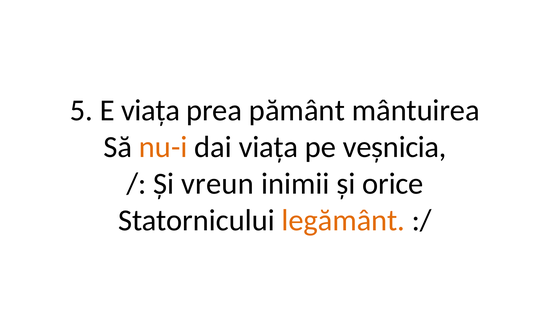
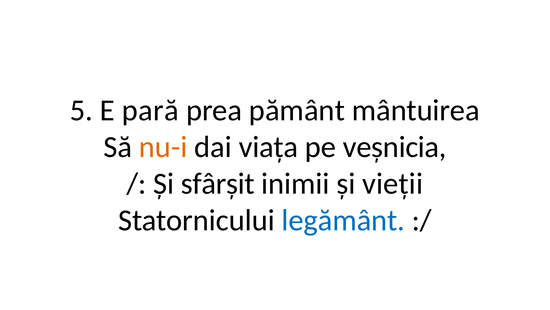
E viața: viața -> pară (150, 110)
vreun: vreun -> sfârșit (218, 183)
orice: orice -> vieții (393, 183)
legământ colour: orange -> blue (343, 220)
